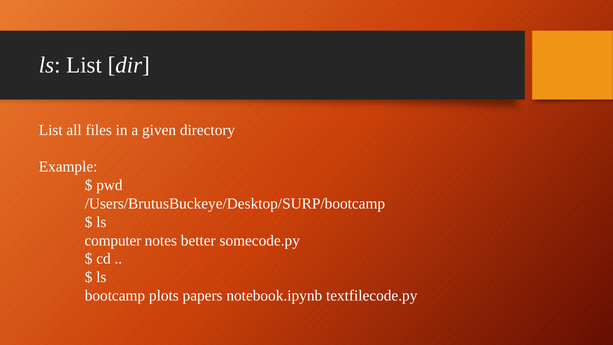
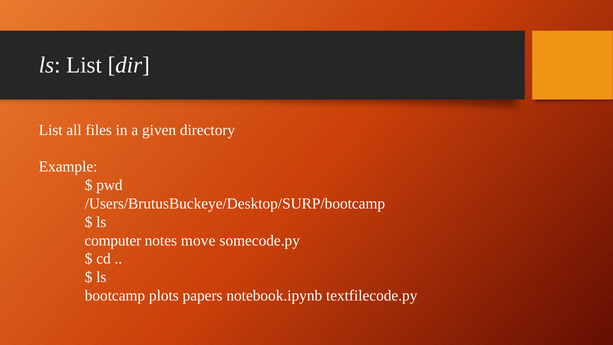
better: better -> move (198, 240)
